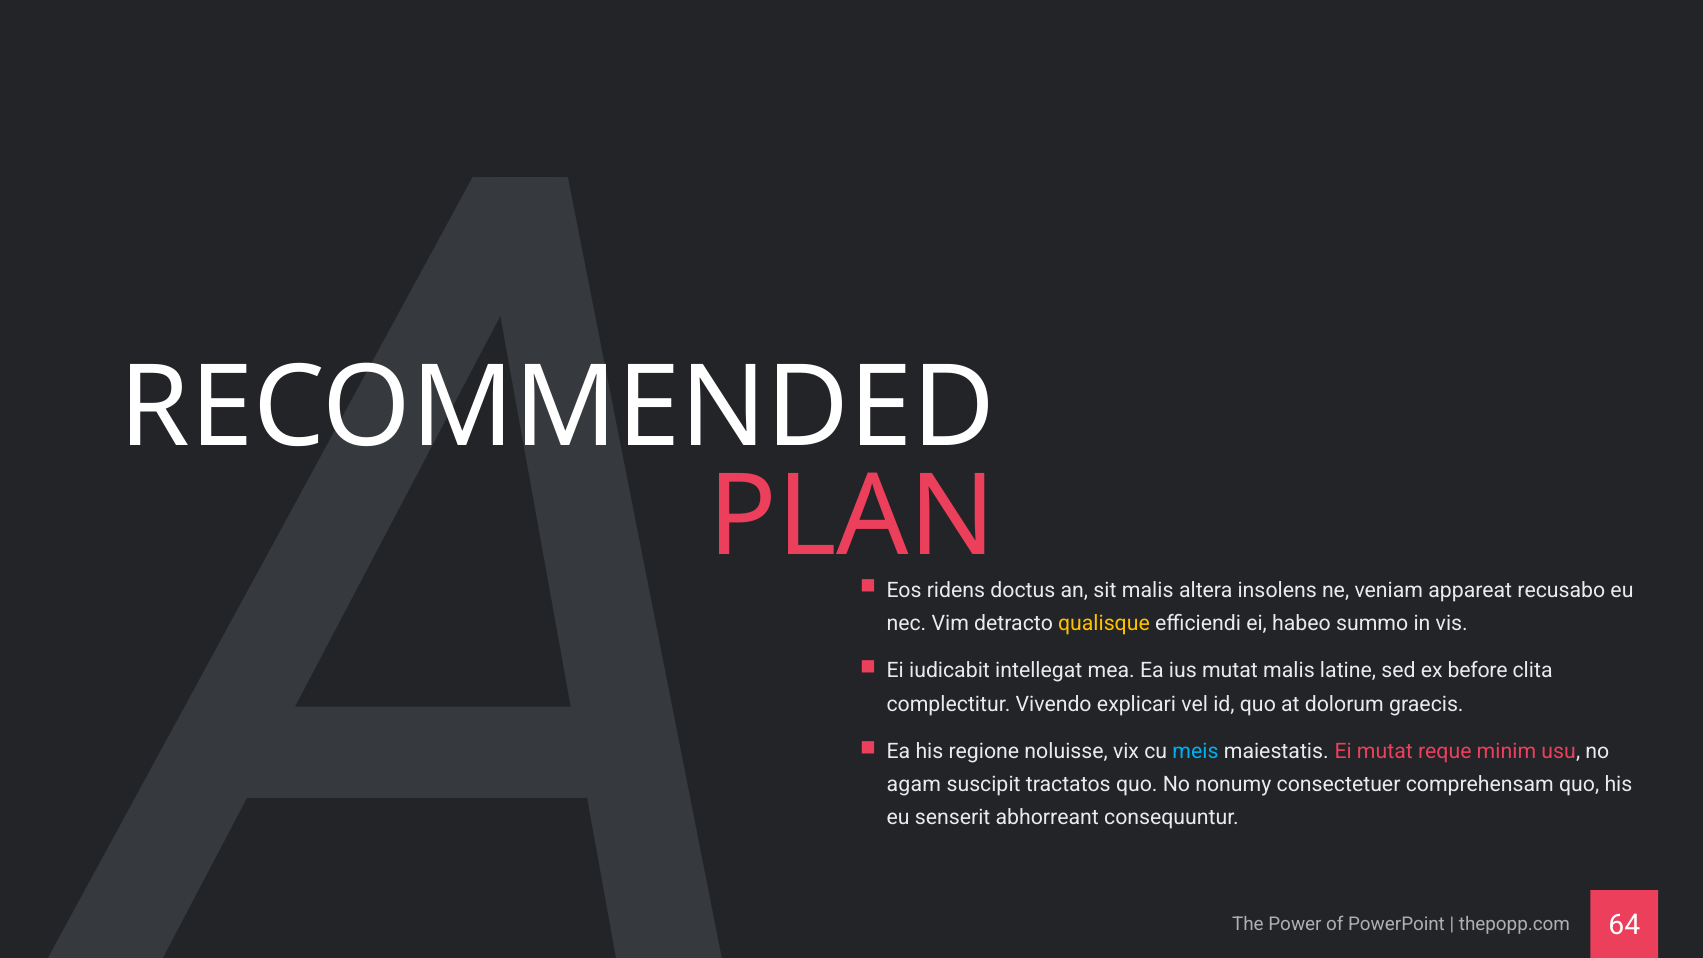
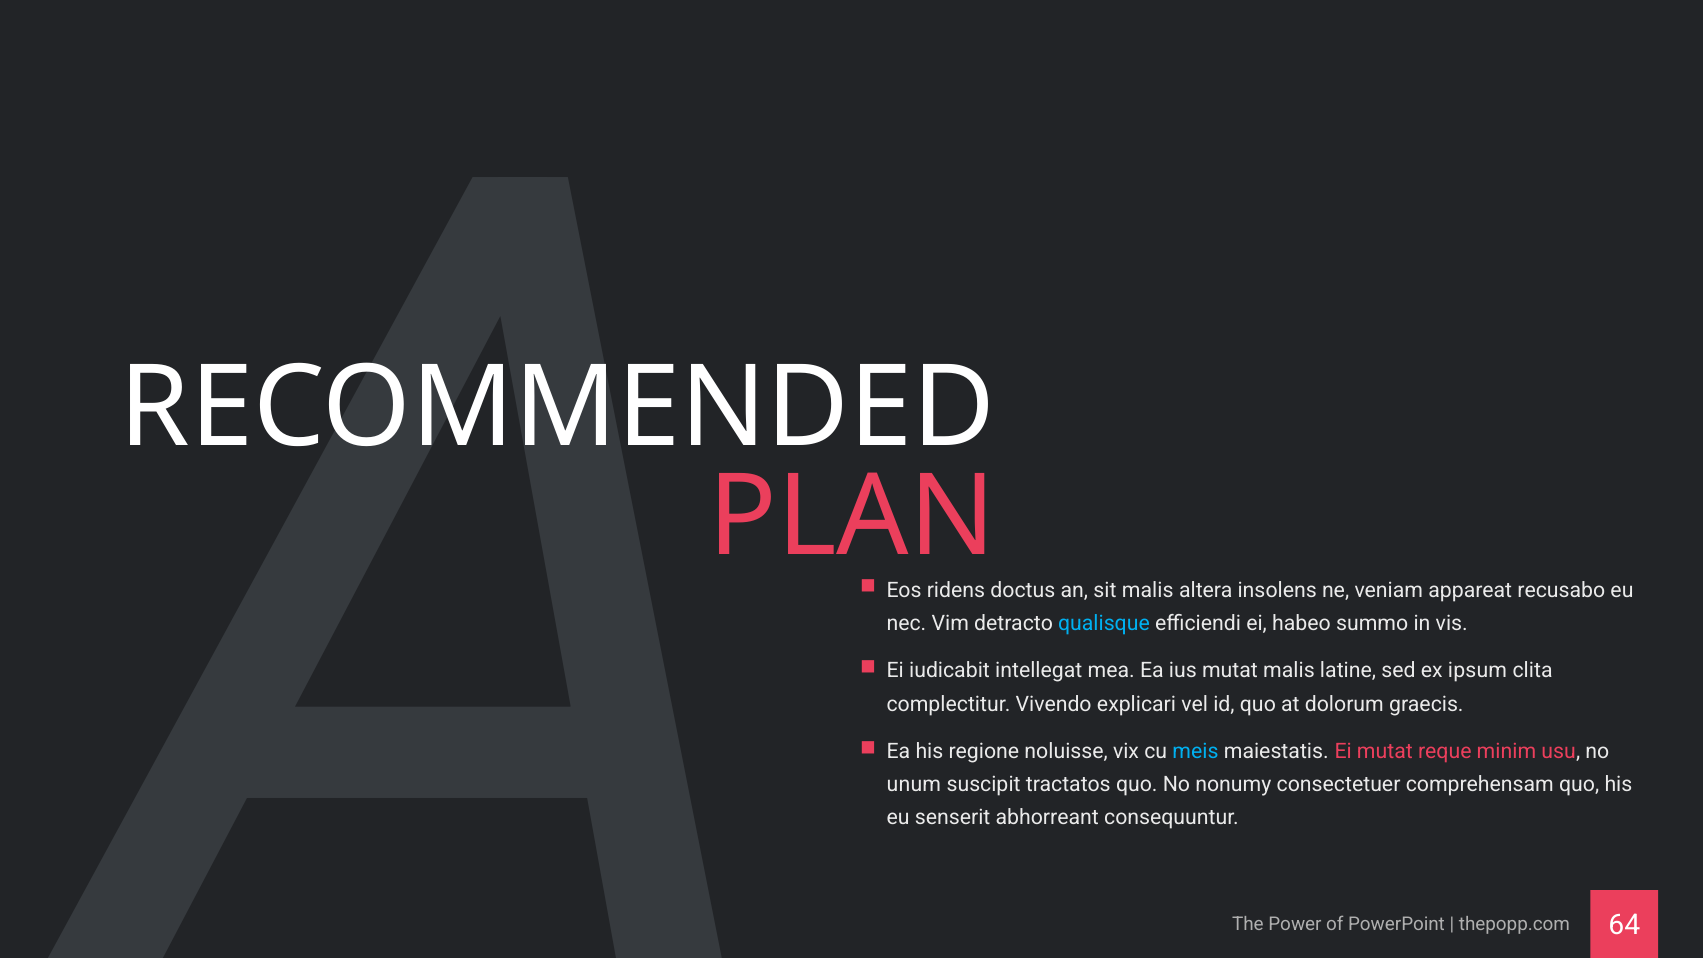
qualisque colour: yellow -> light blue (1104, 623)
before: before -> ipsum (1477, 671)
agam: agam -> unum (914, 785)
